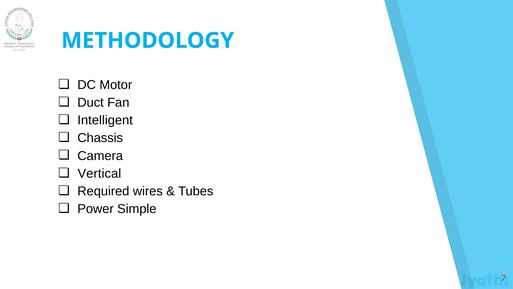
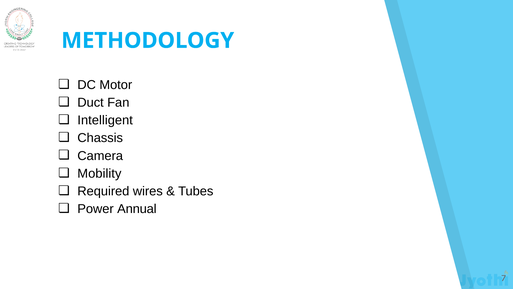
Vertical: Vertical -> Mobility (99, 173)
Simple: Simple -> Annual (137, 209)
